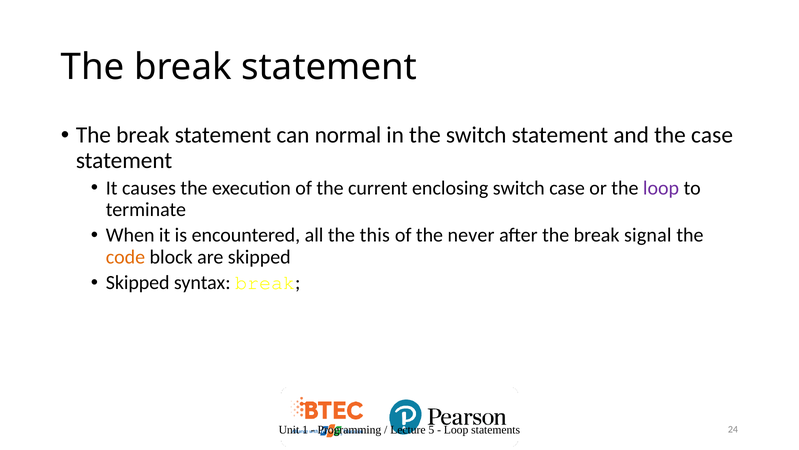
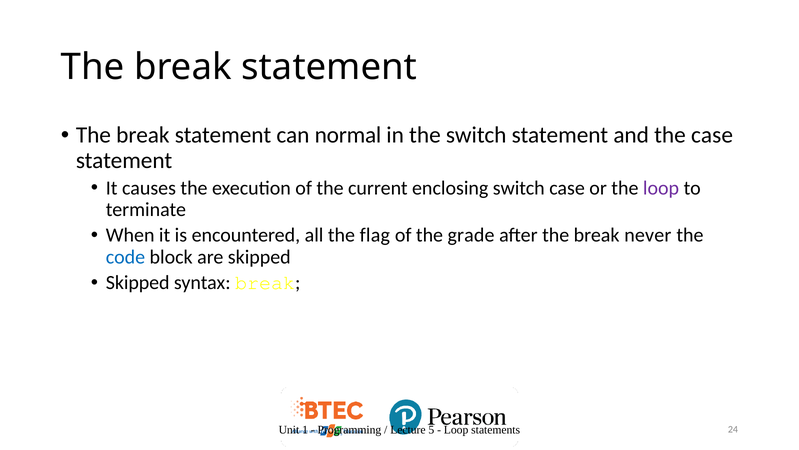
this: this -> flag (375, 235)
never: never -> grade (471, 235)
signal: signal -> never (648, 235)
code colour: orange -> blue (125, 257)
